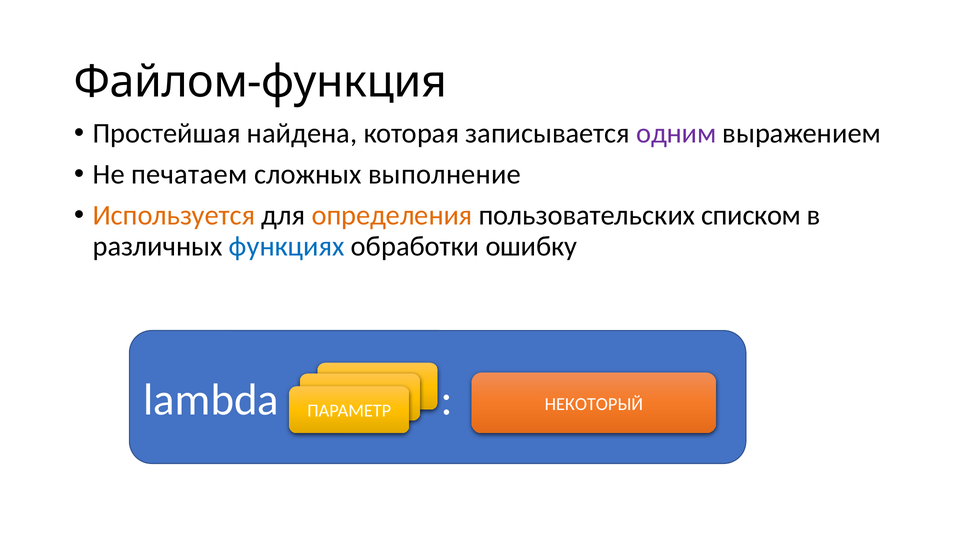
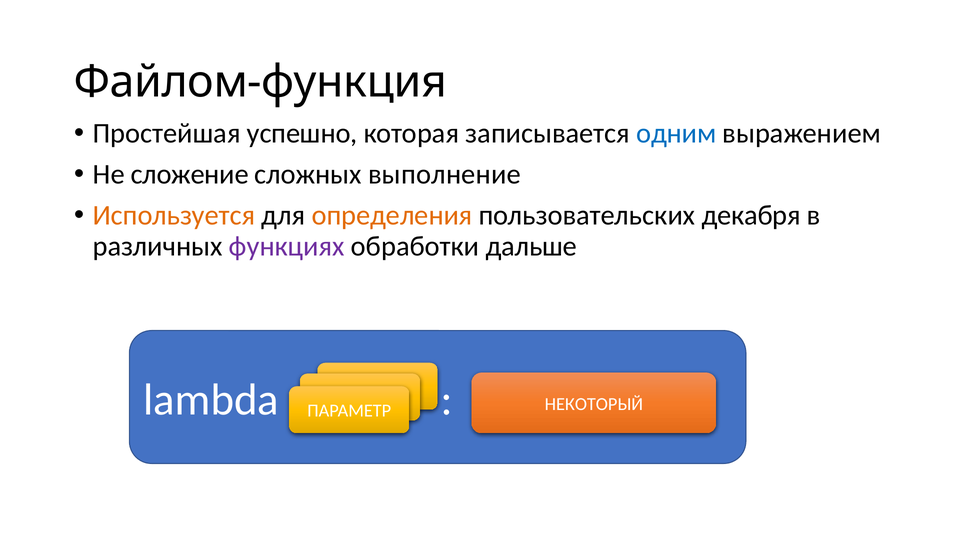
найдена: найдена -> успешно (302, 133)
одним colour: purple -> blue (676, 133)
печатаем: печатаем -> сложение (190, 174)
списком: списком -> декабря (751, 215)
функциях colour: blue -> purple (287, 246)
ошибку: ошибку -> дальше (531, 246)
